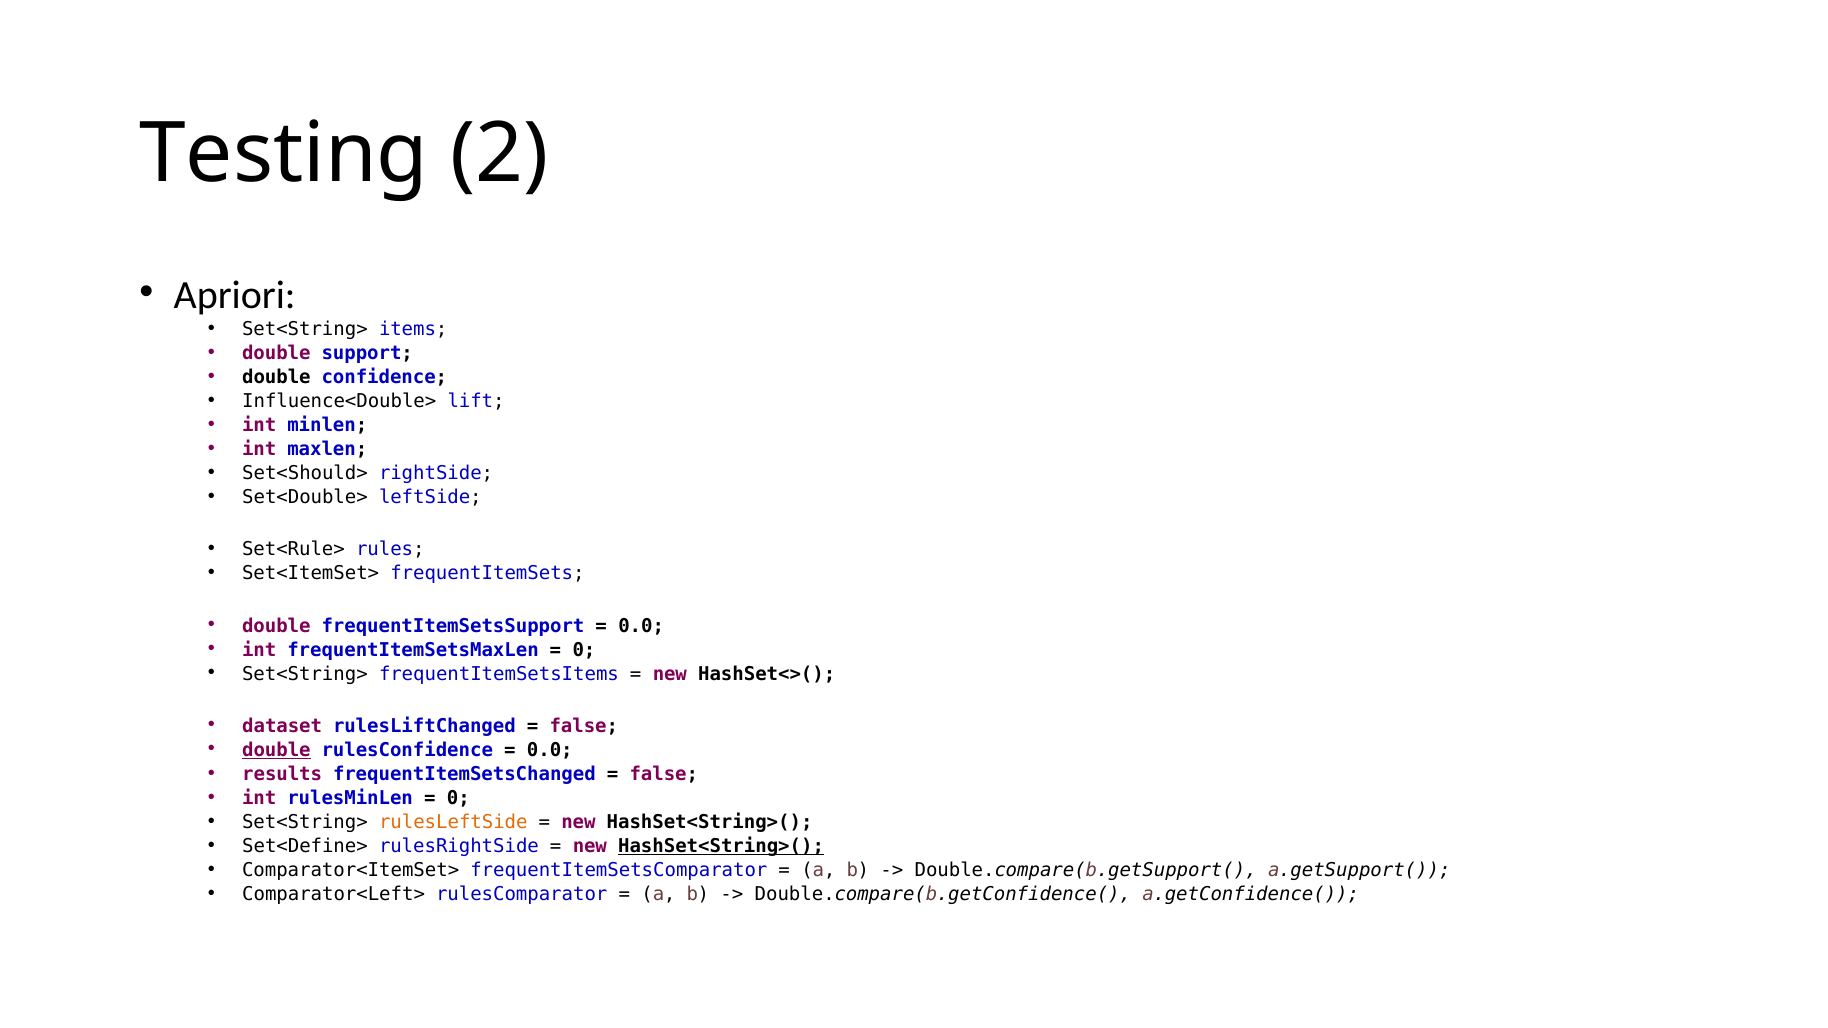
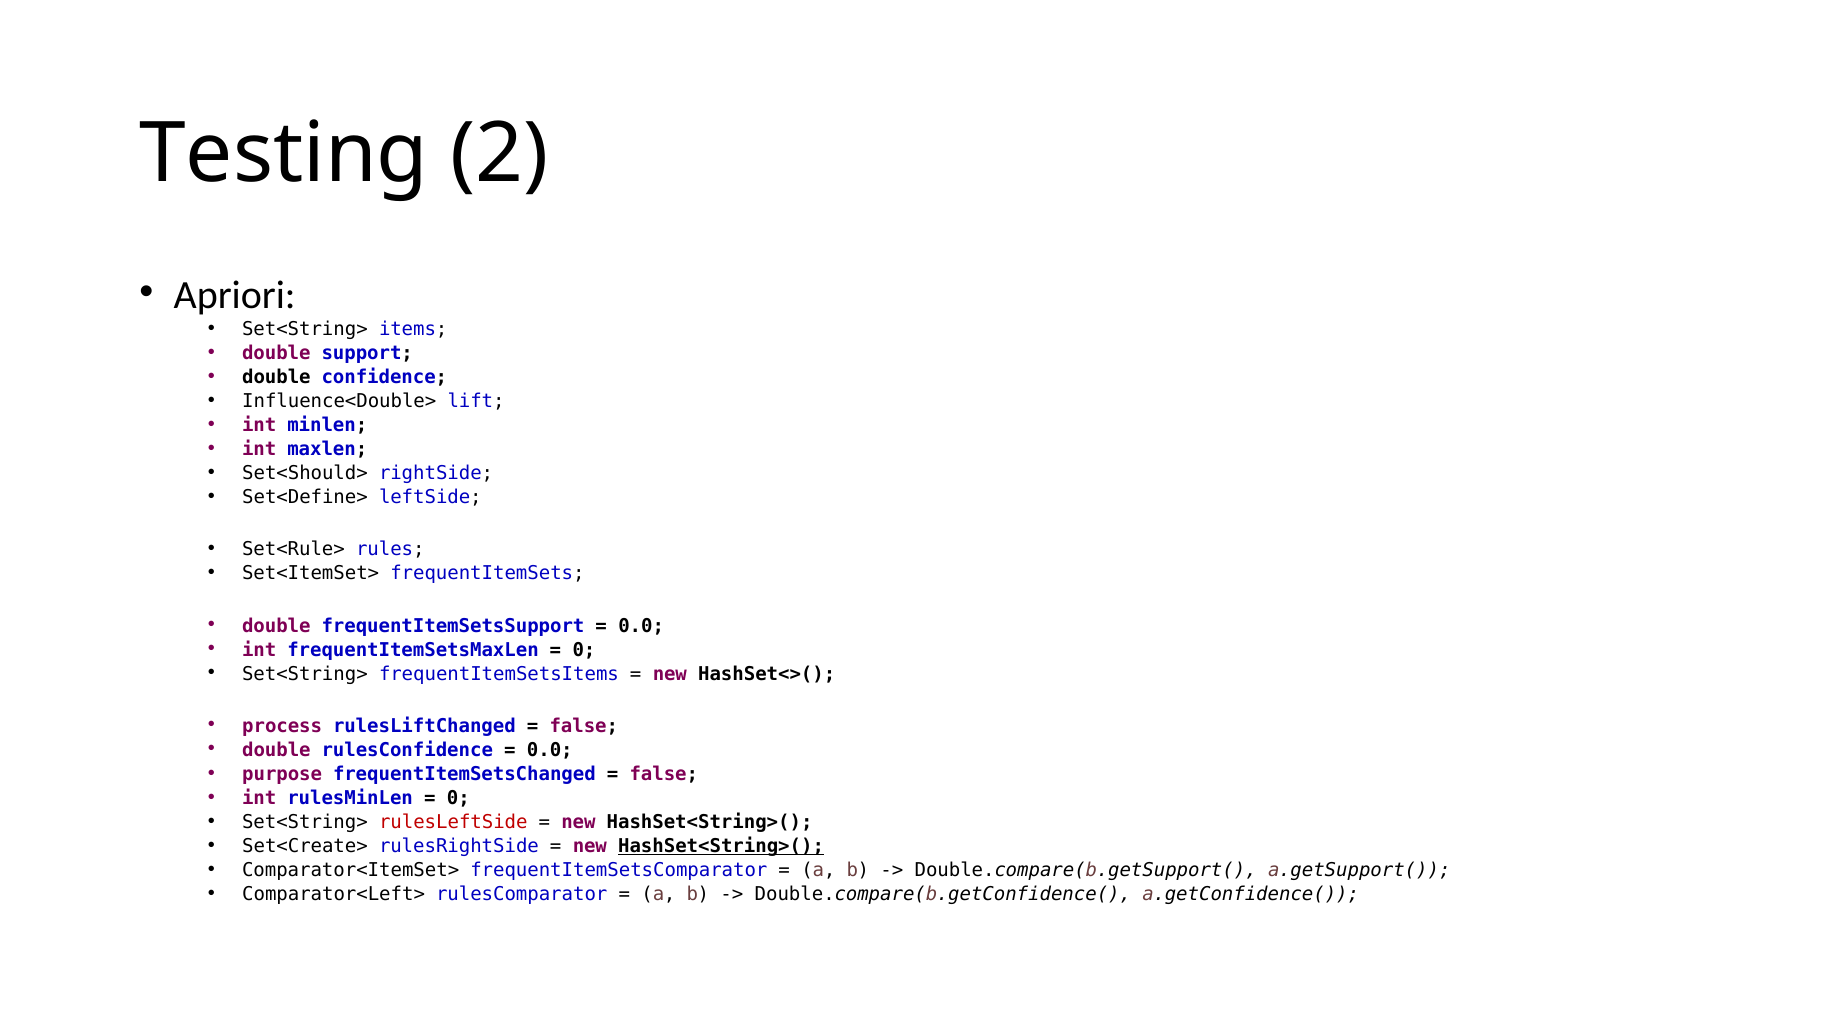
Set<Double>: Set<Double> -> Set<Define> (305, 498)
dataset: dataset -> process (282, 726)
double underline: present -> none (276, 750)
results: results -> purpose (282, 774)
rulesLeftSide colour: orange -> red (453, 822)
Set<Define>: Set<Define> -> Set<Create> (305, 846)
